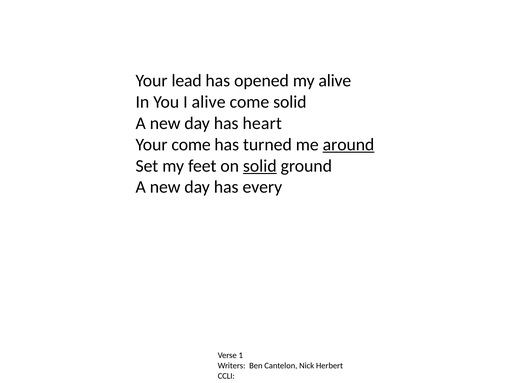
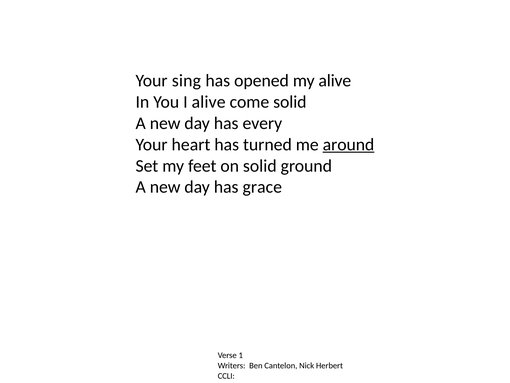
lead: lead -> sing (186, 81)
heart: heart -> every (262, 123)
Your come: come -> heart (191, 144)
solid underline: present -> none (260, 166)
every: every -> grace (262, 187)
